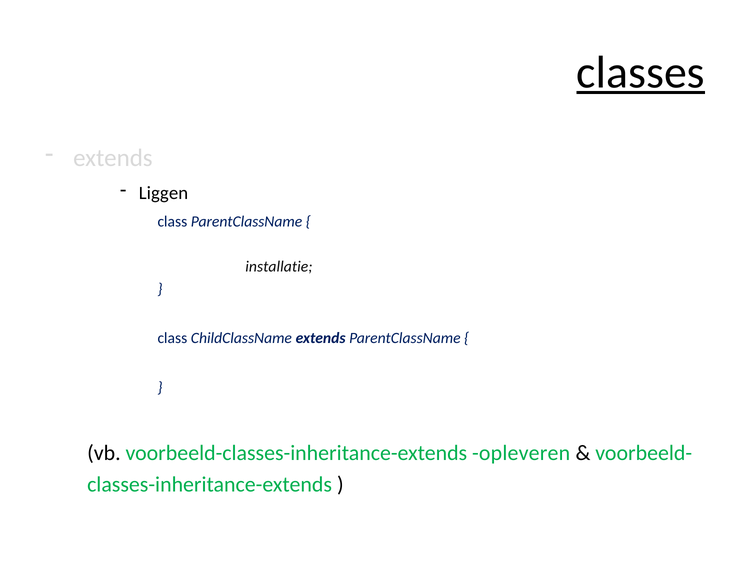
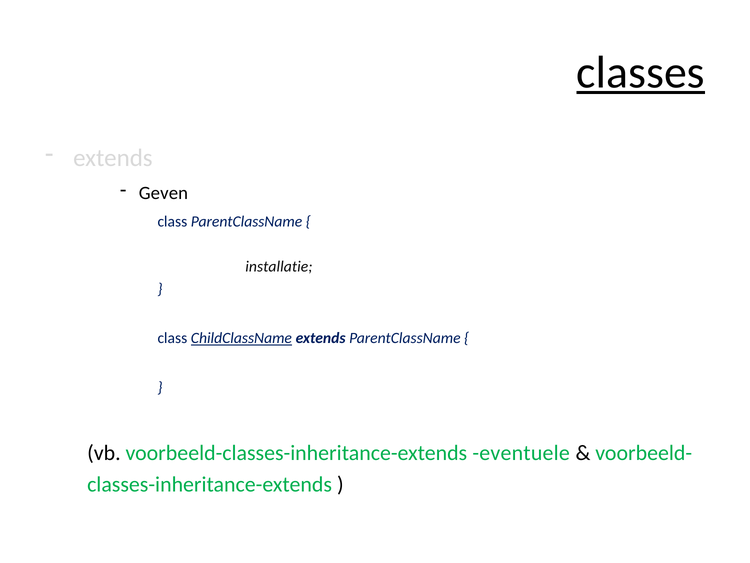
Liggen: Liggen -> Geven (163, 193)
ChildClassName underline: none -> present (241, 338)
opleveren: opleveren -> eventuele (521, 453)
